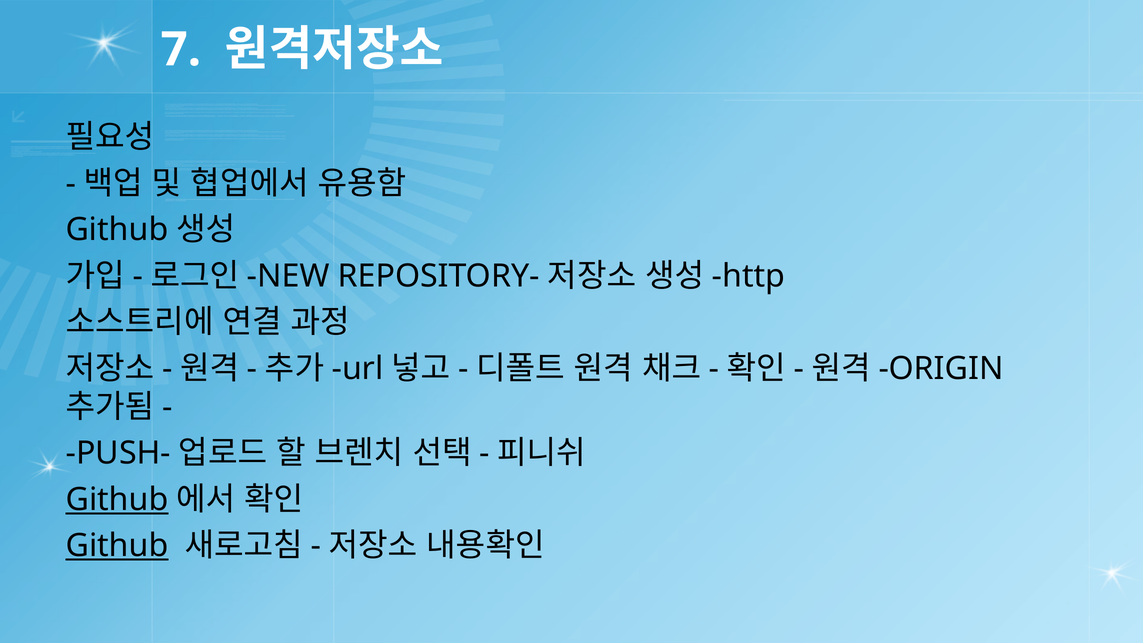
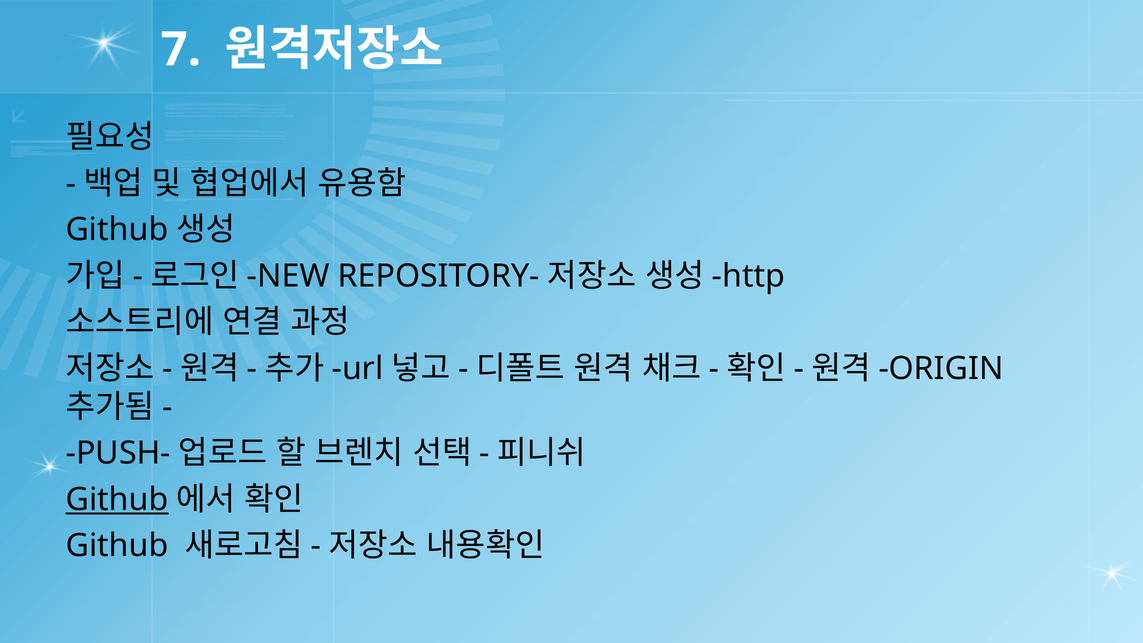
Github underline: present -> none (117, 546)
